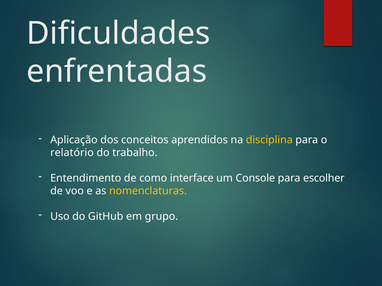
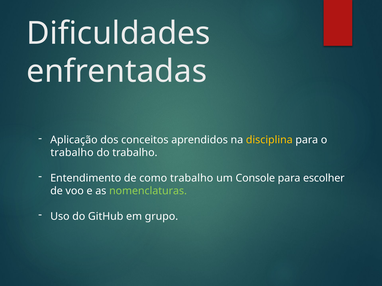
relatório: relatório -> trabalho (72, 153)
como interface: interface -> trabalho (192, 178)
nomenclaturas colour: yellow -> light green (148, 191)
